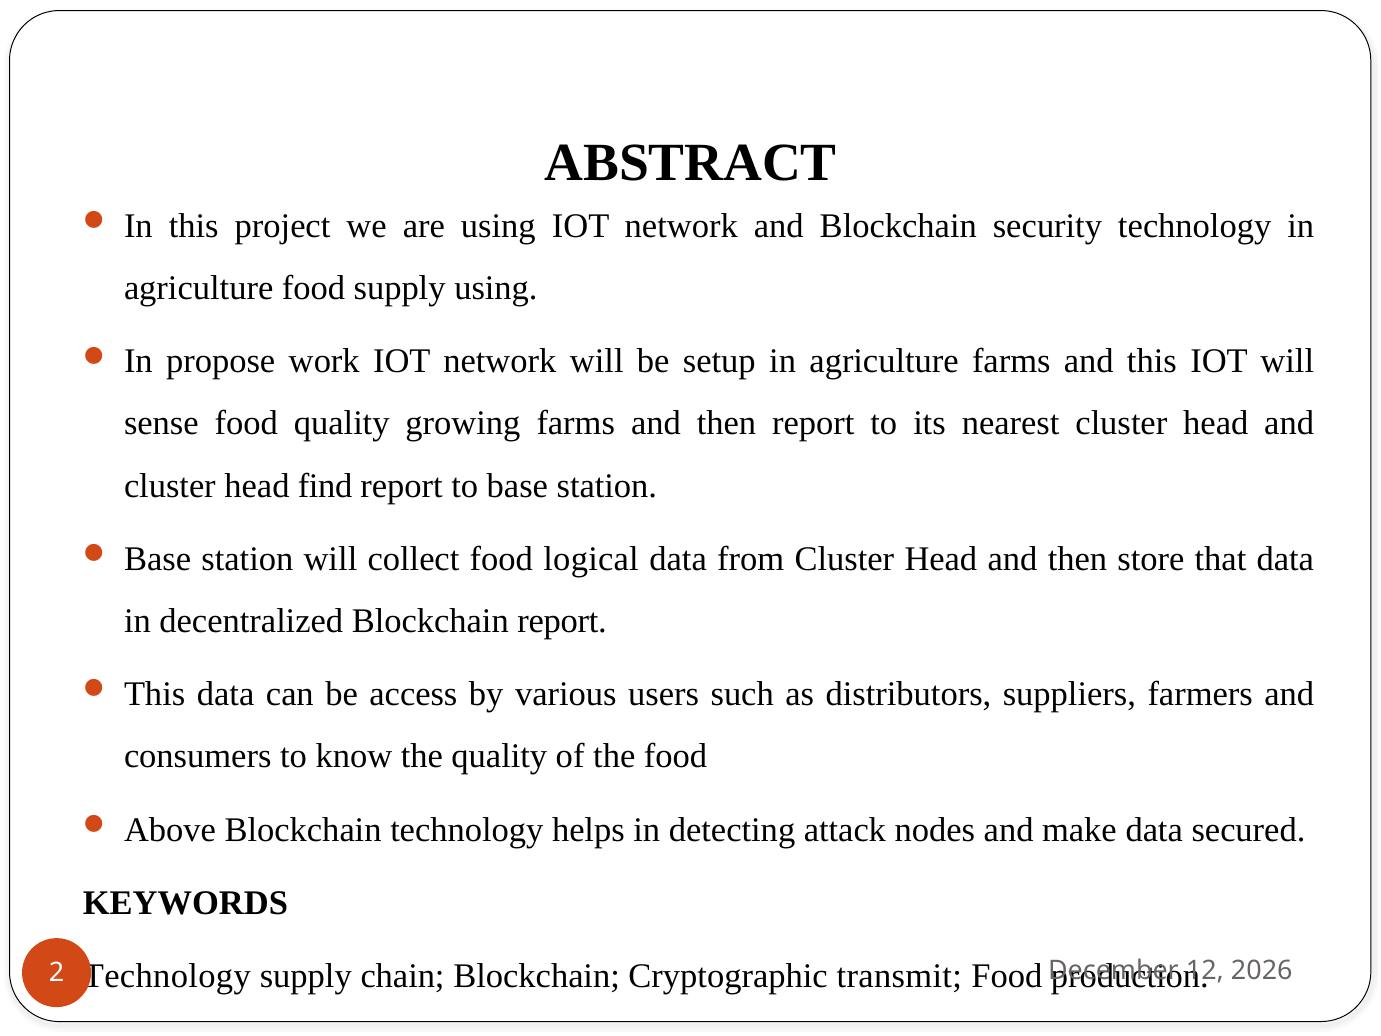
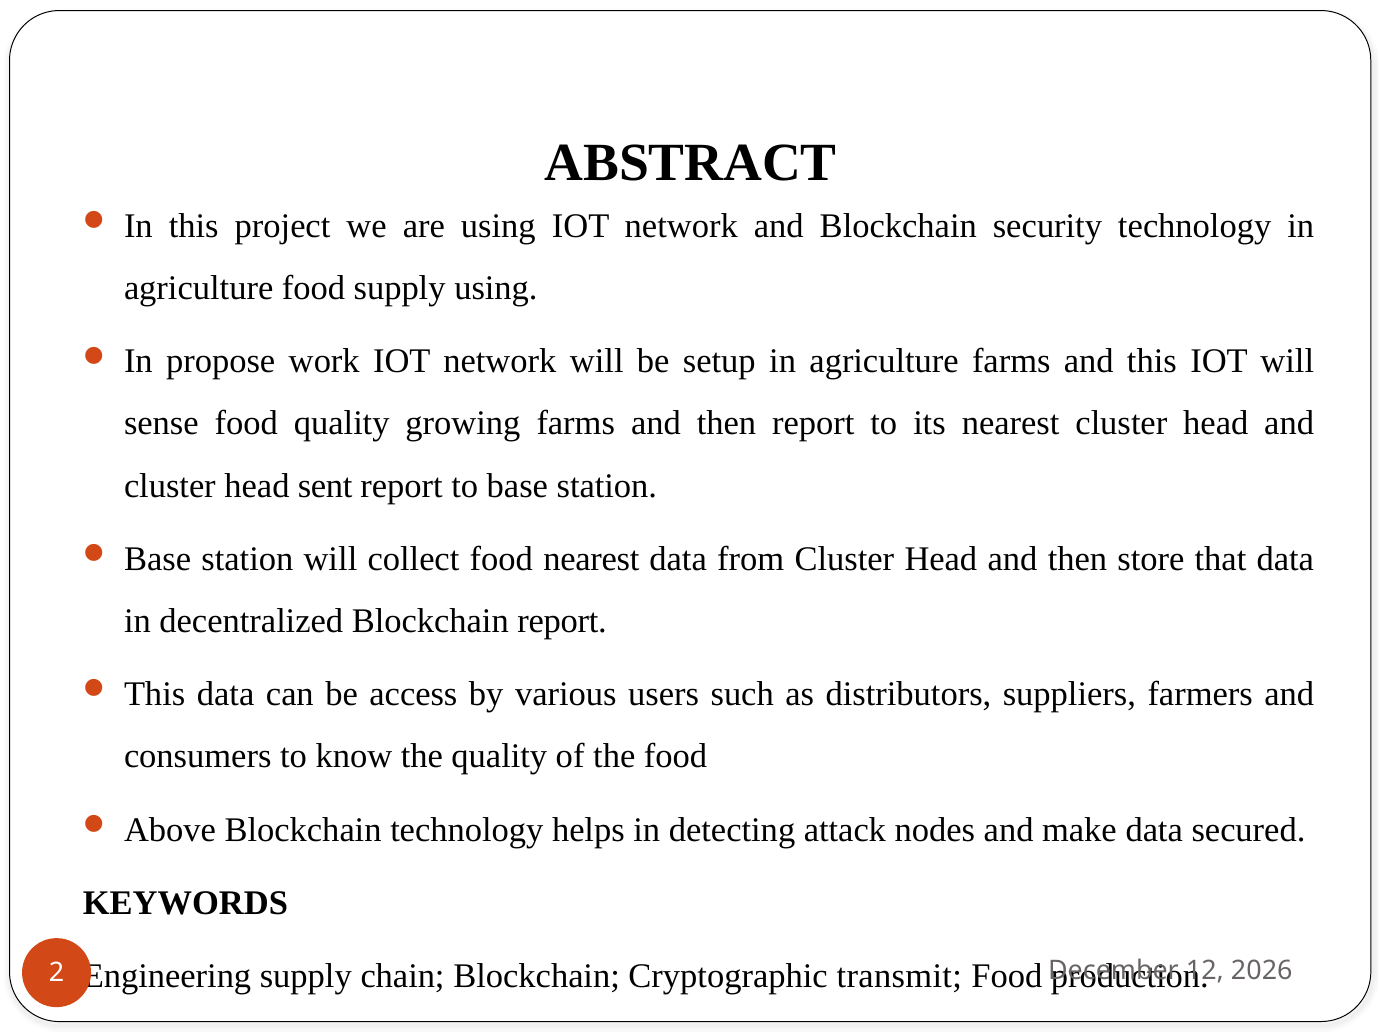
find: find -> sent (325, 486)
food logical: logical -> nearest (591, 559)
Technology: Technology -> Engineering (167, 976)
